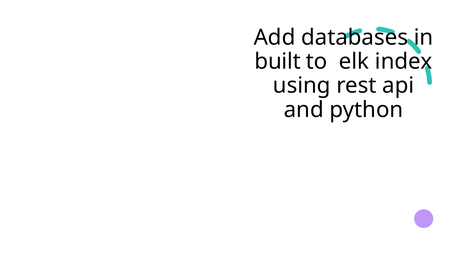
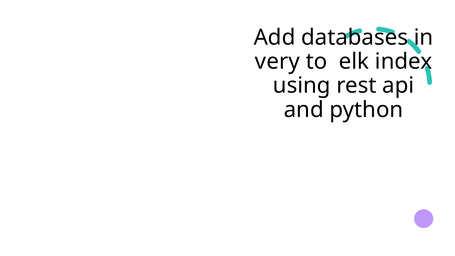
built: built -> very (277, 62)
